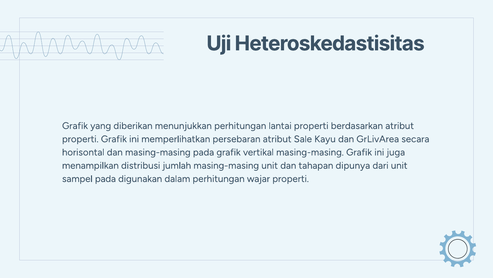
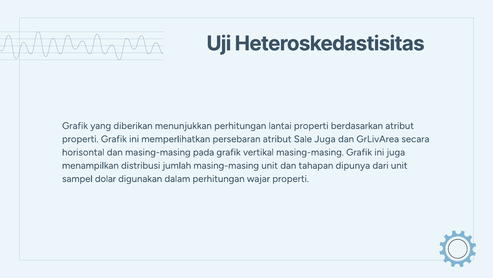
Sale Kayu: Kayu -> Juga (325, 139)
sampel pada: pada -> dolar (105, 178)
